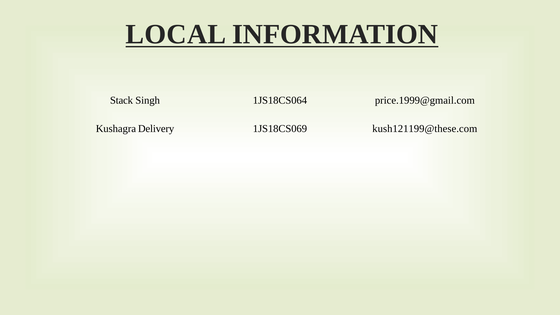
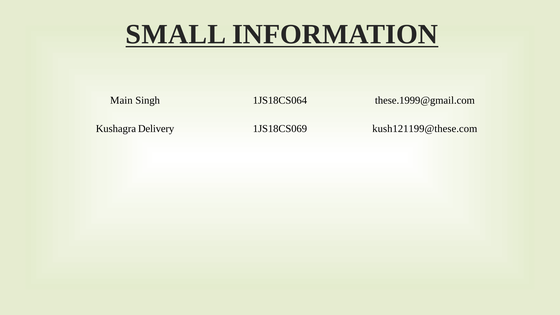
LOCAL: LOCAL -> SMALL (176, 34)
Stack: Stack -> Main (121, 100)
price.1999@gmail.com: price.1999@gmail.com -> these.1999@gmail.com (425, 100)
